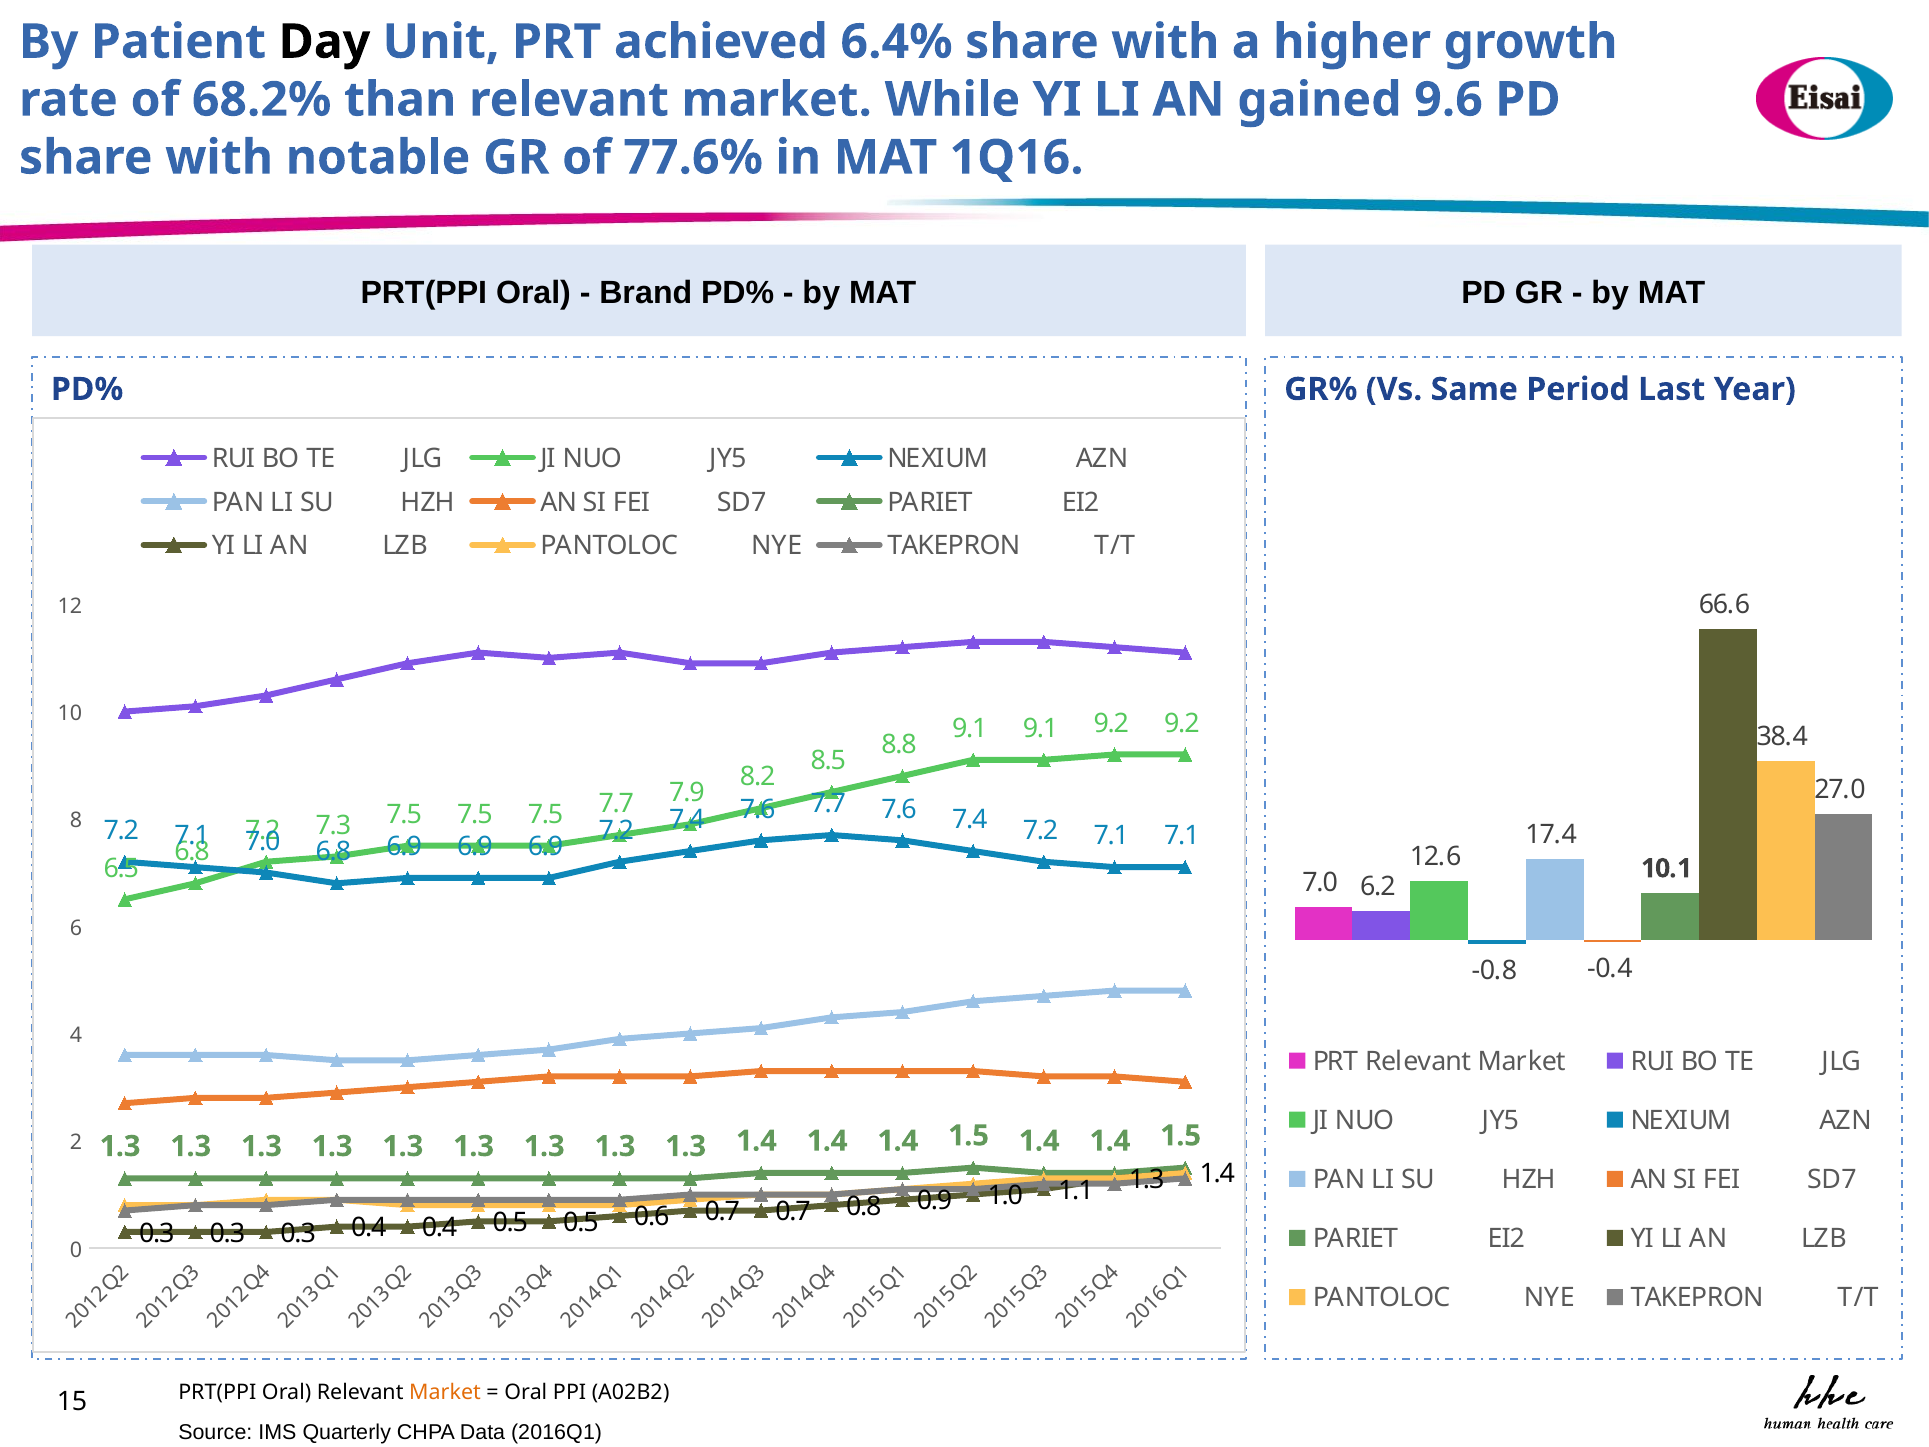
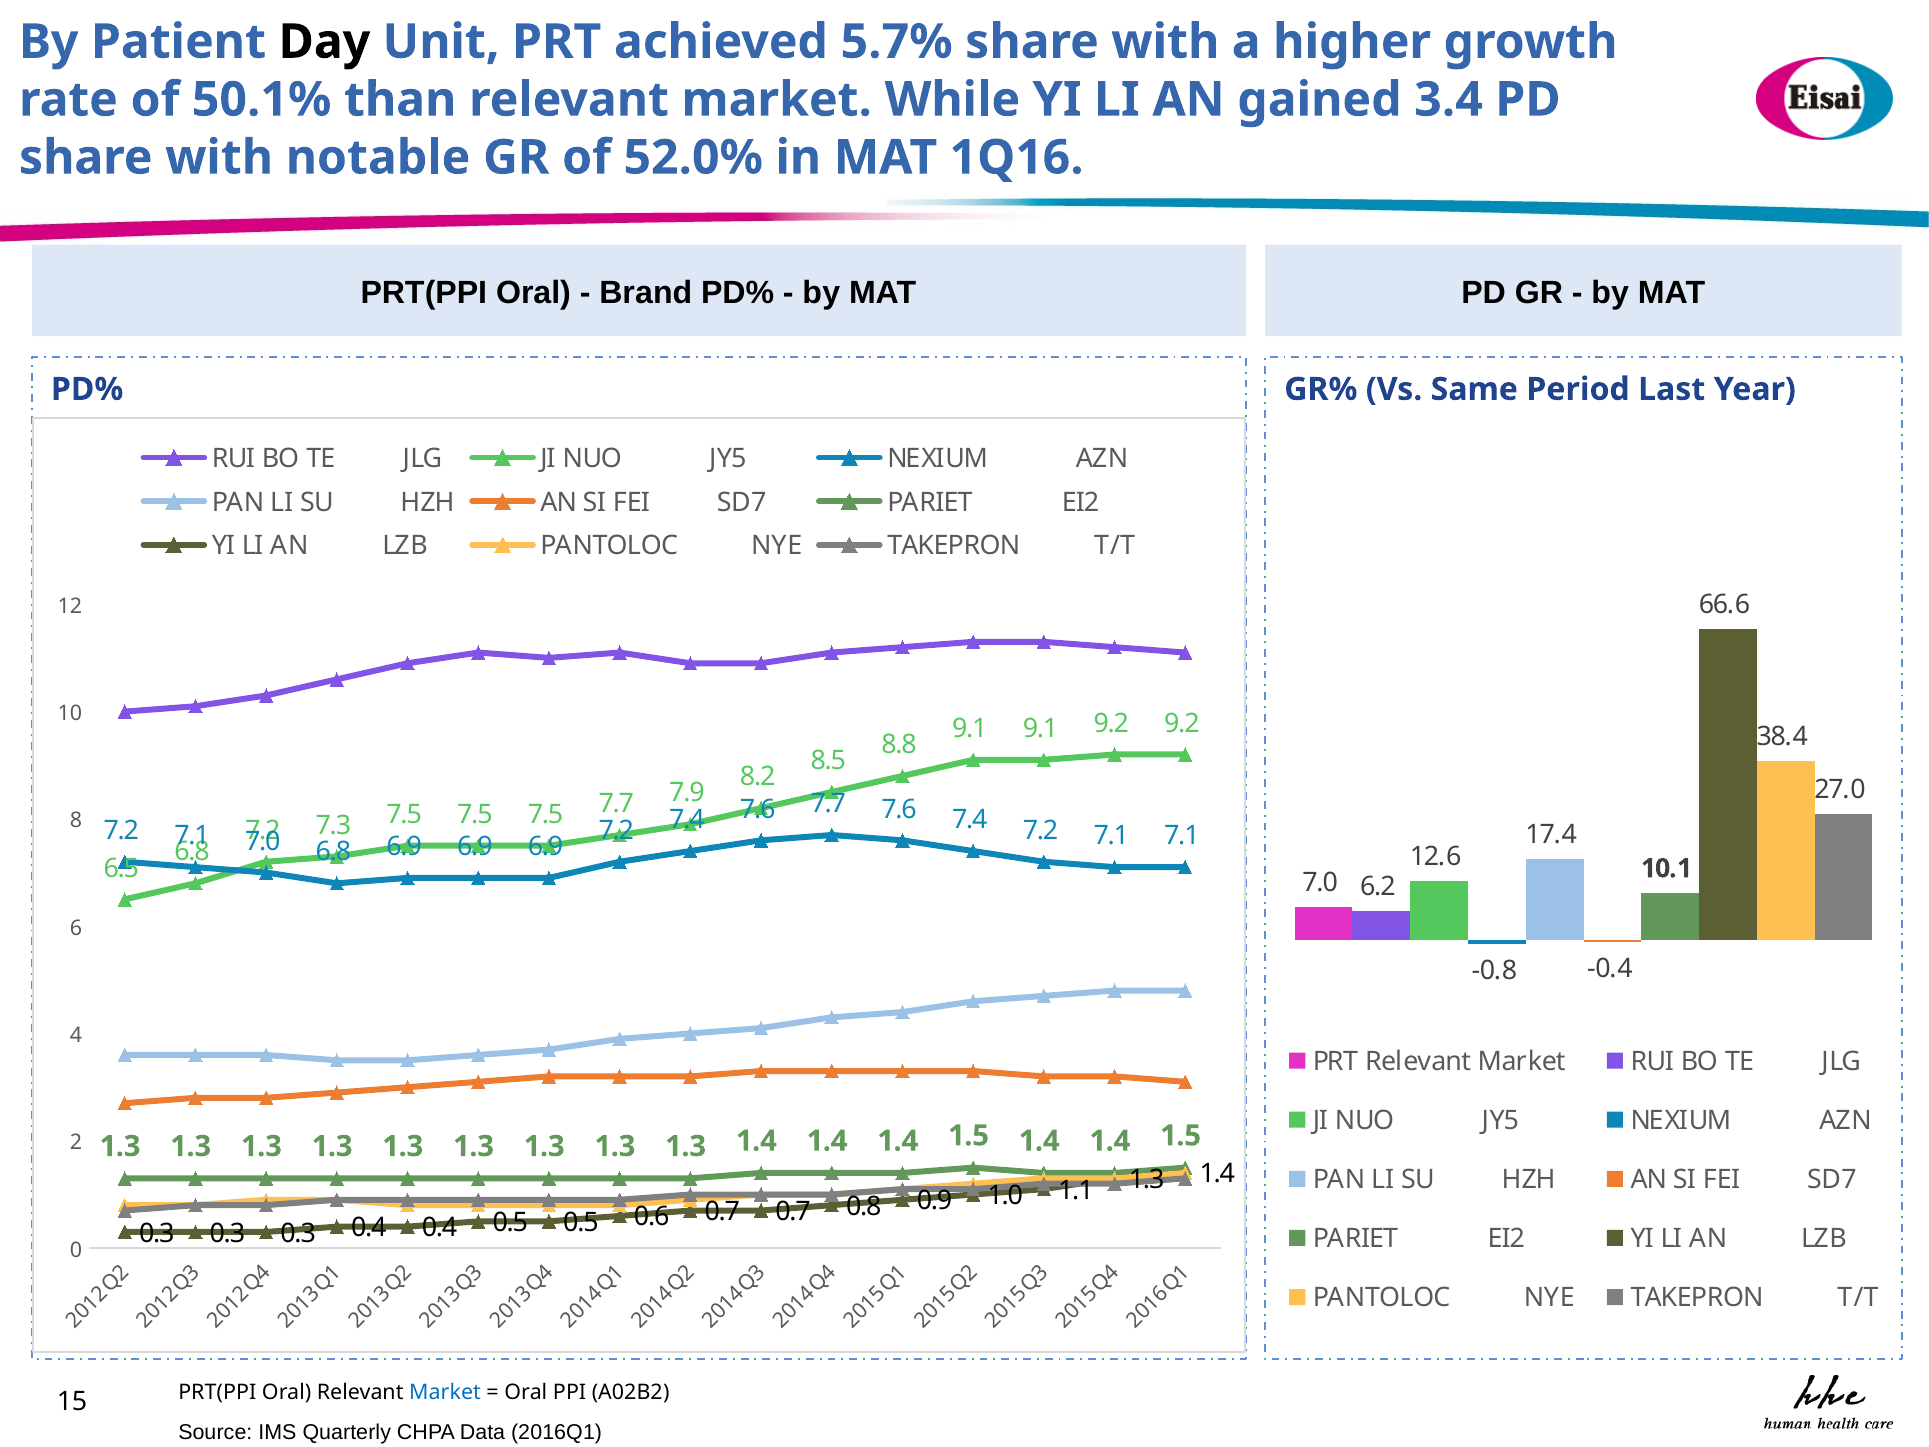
6.4%: 6.4% -> 5.7% (897, 42)
68.2%: 68.2% -> 50.1% (262, 100)
9.6: 9.6 -> 3.4 (1449, 100)
77.6%: 77.6% -> 52.0% (693, 158)
Market colour: orange -> blue (445, 1393)
